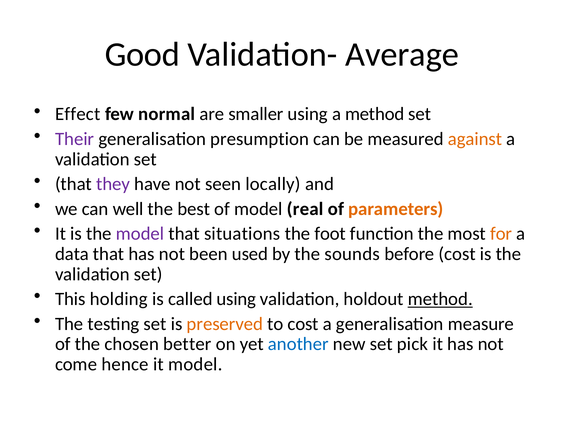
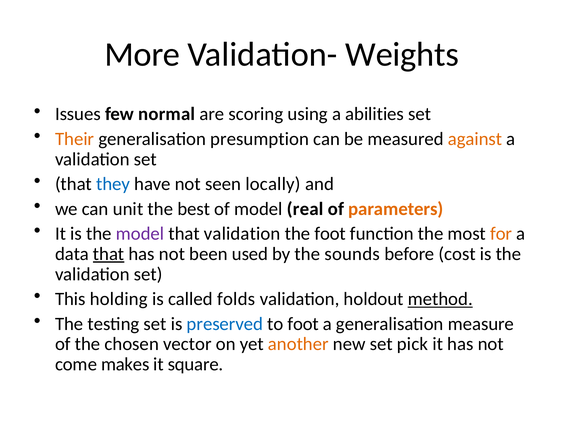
Good: Good -> More (142, 55)
Average: Average -> Weights (402, 55)
Effect: Effect -> Issues (78, 114)
smaller: smaller -> scoring (256, 114)
a method: method -> abilities (375, 114)
Their colour: purple -> orange (75, 139)
they colour: purple -> blue (113, 184)
well: well -> unit (128, 209)
that situations: situations -> validation (242, 234)
that underline: none -> present (109, 254)
called using: using -> folds (236, 299)
preserved colour: orange -> blue (225, 324)
to cost: cost -> foot (303, 324)
better: better -> vector (187, 344)
another colour: blue -> orange (298, 344)
hence: hence -> makes (125, 364)
it model: model -> square (196, 364)
